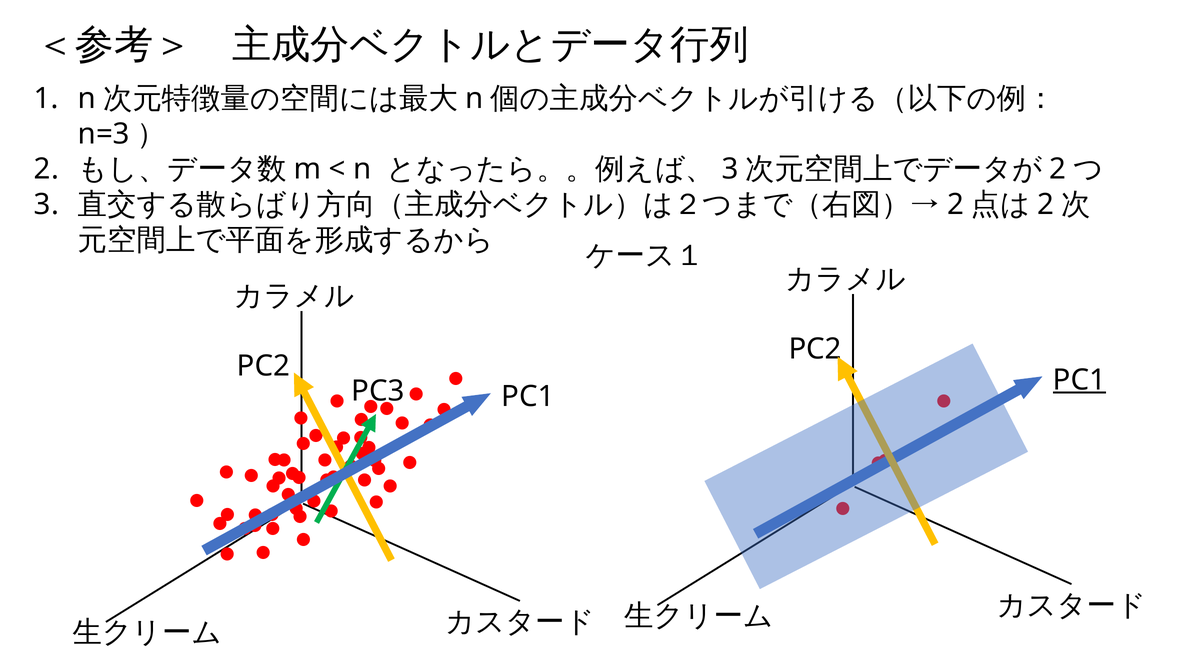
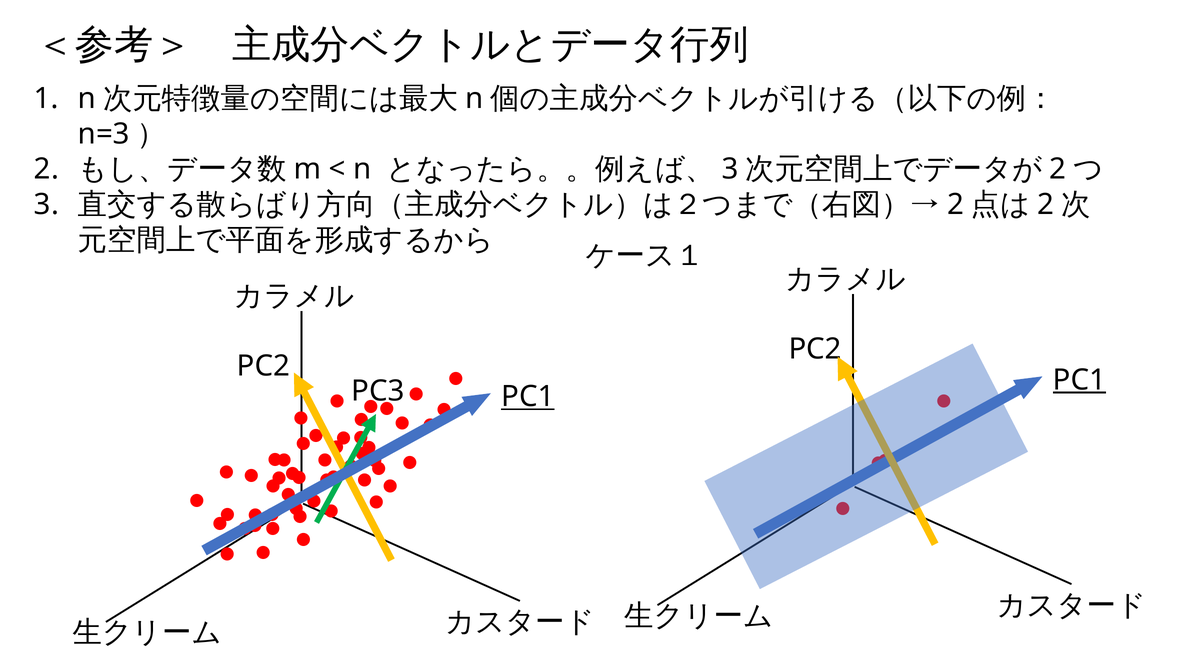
PC1 underline: none -> present (528, 397)
